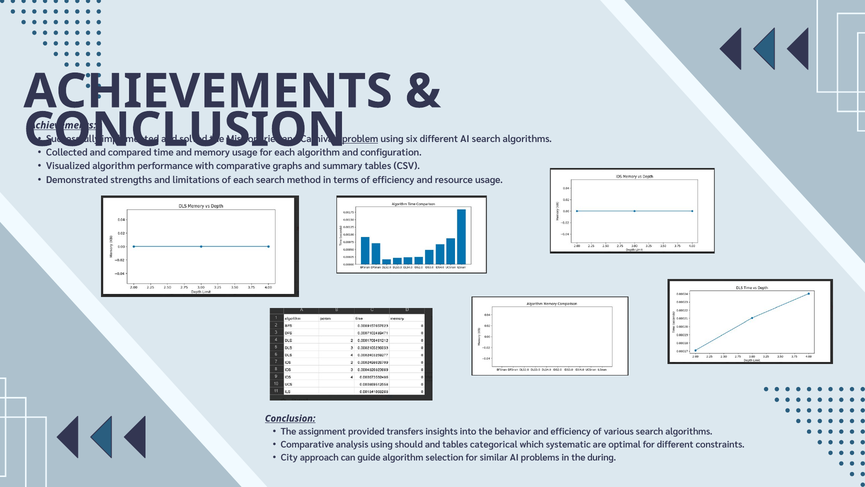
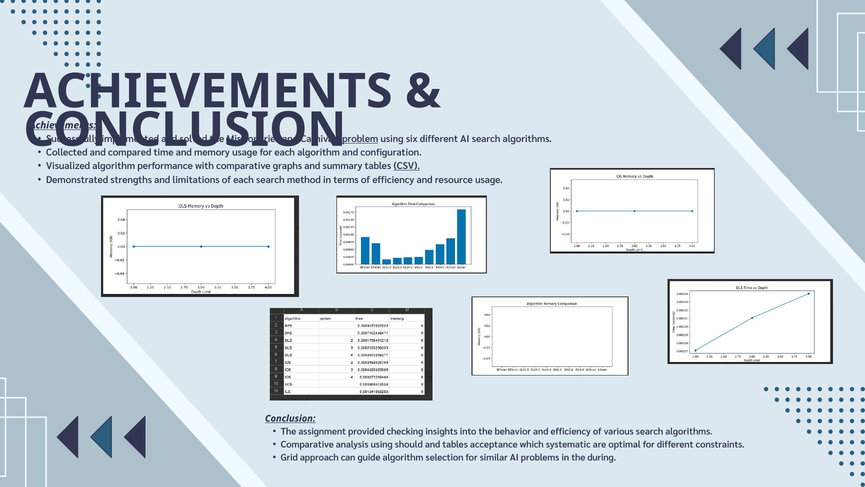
CSV underline: none -> present (407, 166)
transfers: transfers -> checking (405, 431)
categorical: categorical -> acceptance (494, 444)
City: City -> Grid (289, 457)
